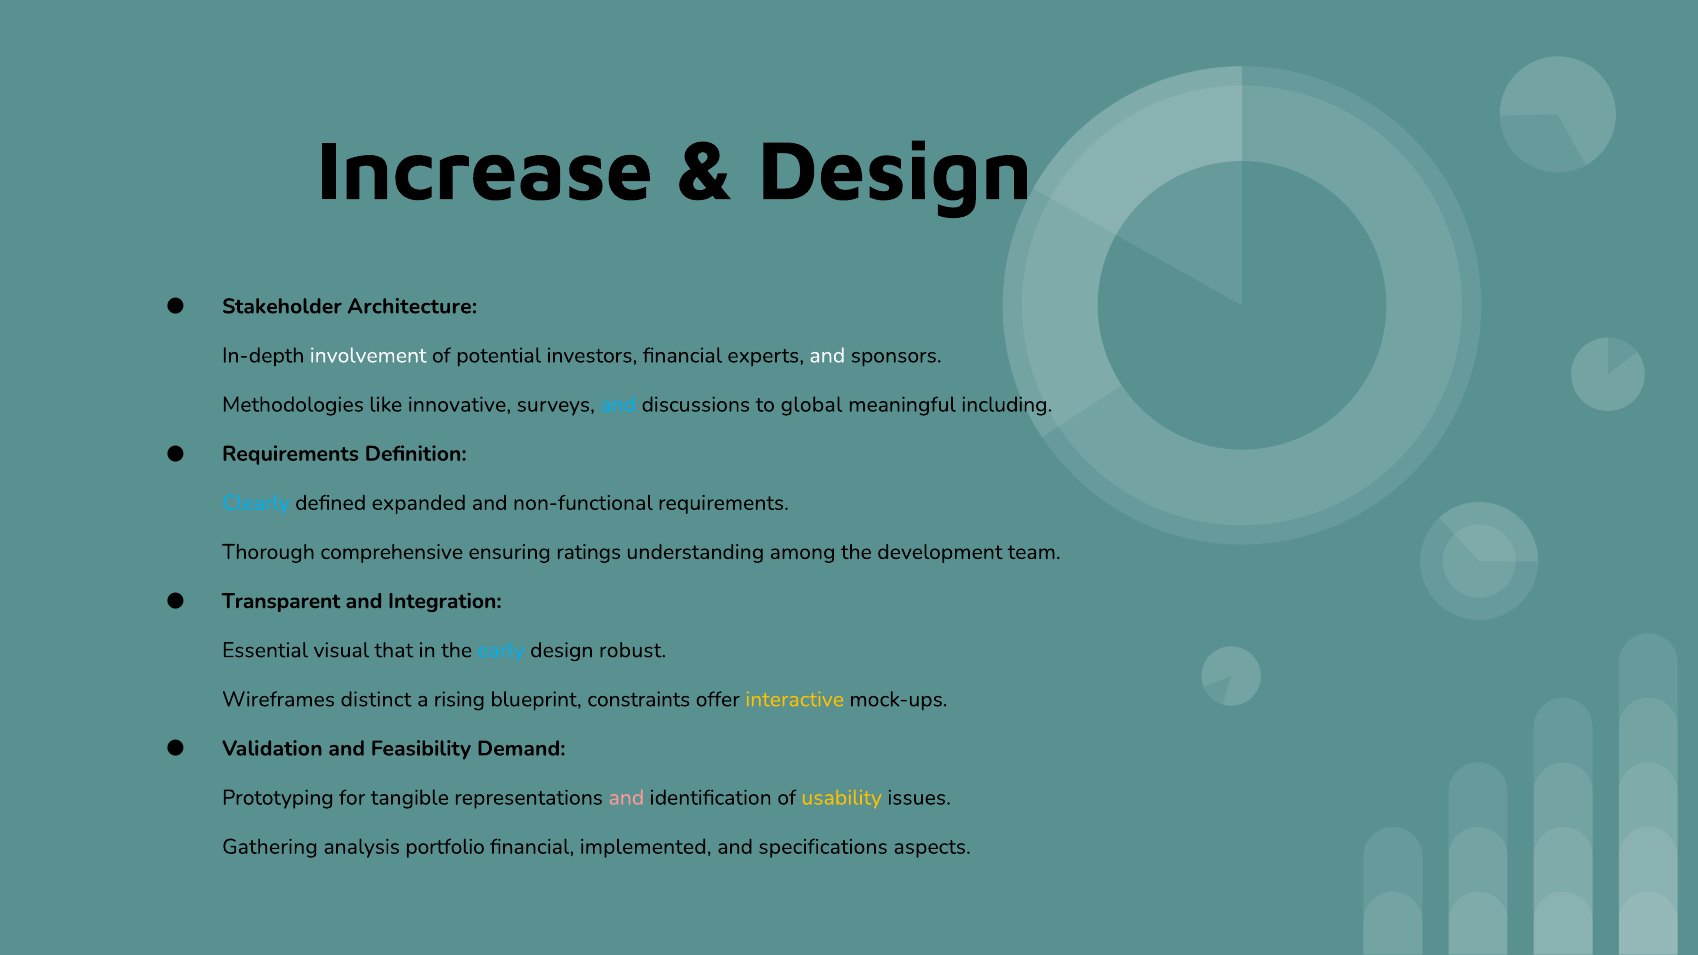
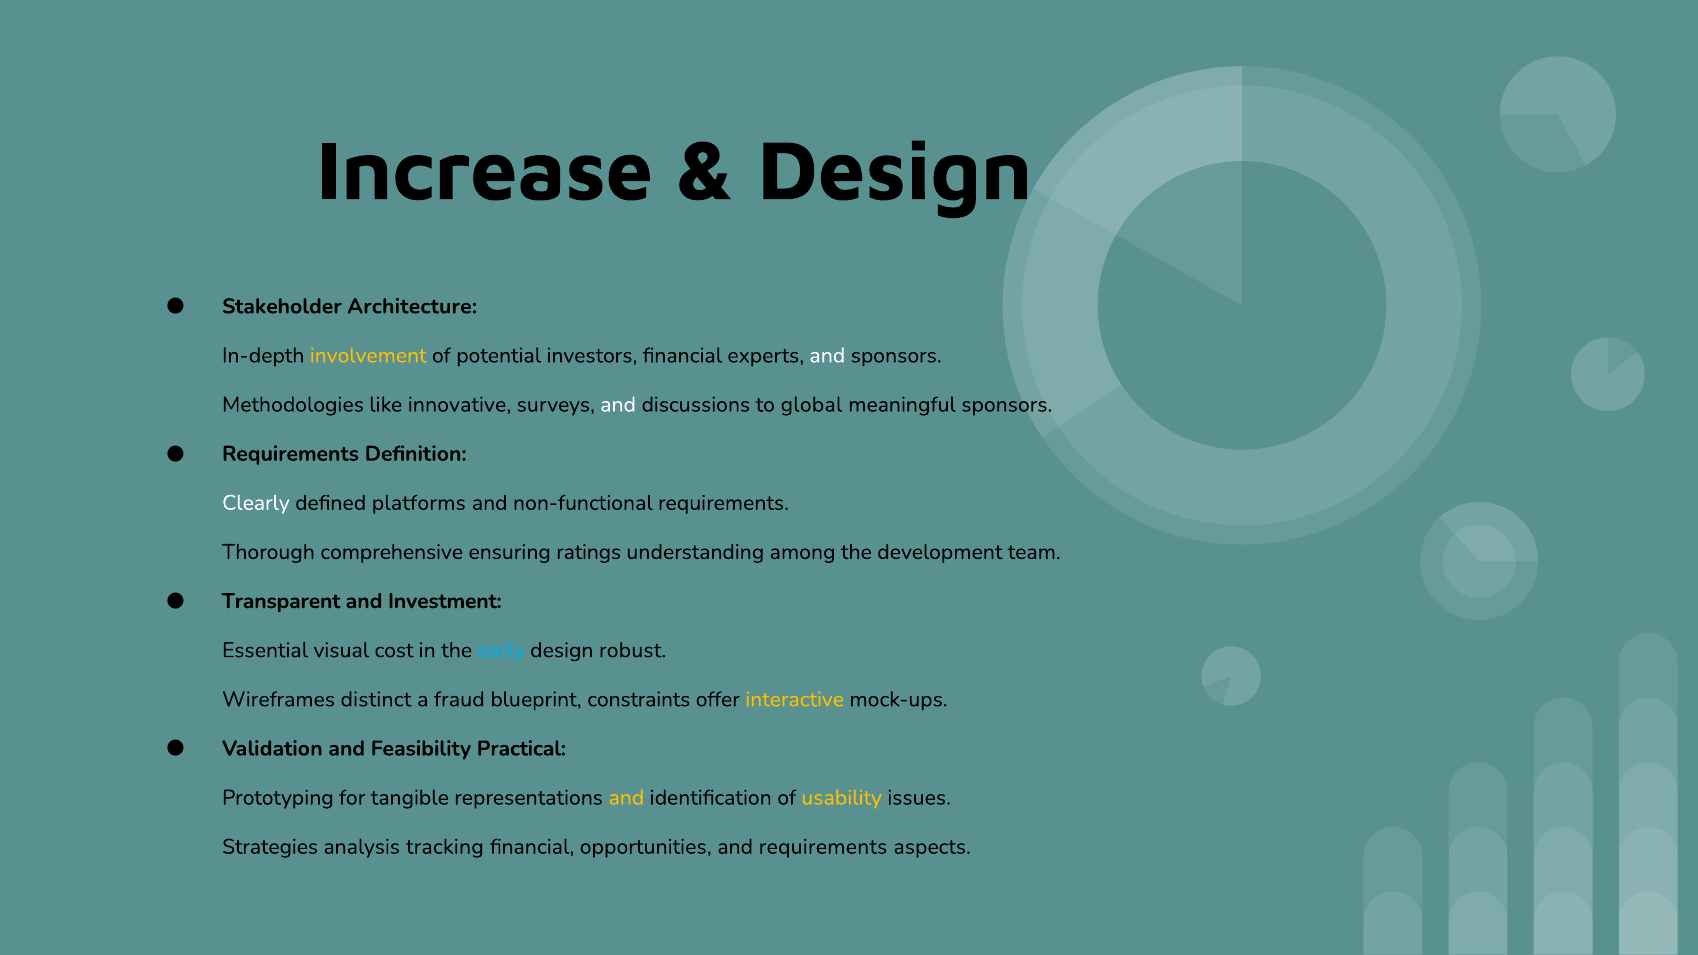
involvement colour: white -> yellow (368, 356)
and colour: light blue -> white (618, 405)
meaningful including: including -> sponsors (1007, 405)
Clearly colour: light blue -> white (256, 503)
expanded: expanded -> platforms (419, 503)
Integration: Integration -> Investment (445, 601)
that: that -> cost (394, 650)
rising: rising -> fraud (459, 699)
Demand: Demand -> Practical (521, 749)
and colour: pink -> yellow (626, 798)
Gathering: Gathering -> Strategies (270, 847)
portfolio: portfolio -> tracking (445, 847)
implemented: implemented -> opportunities (646, 847)
and specifications: specifications -> requirements (823, 847)
